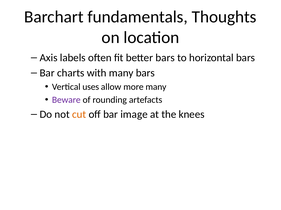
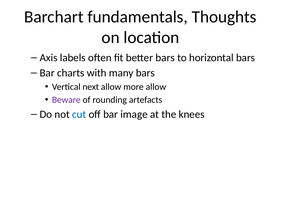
uses: uses -> next (91, 87)
more many: many -> allow (156, 87)
cut colour: orange -> blue (79, 115)
